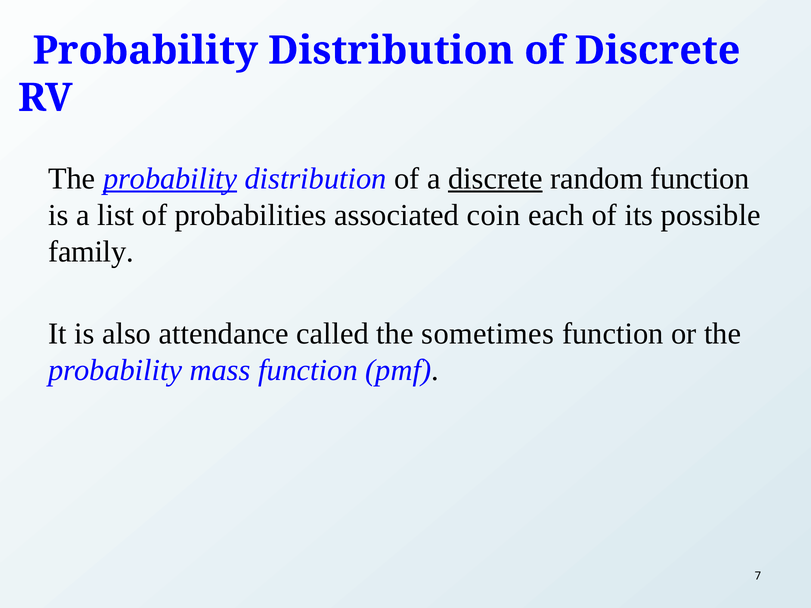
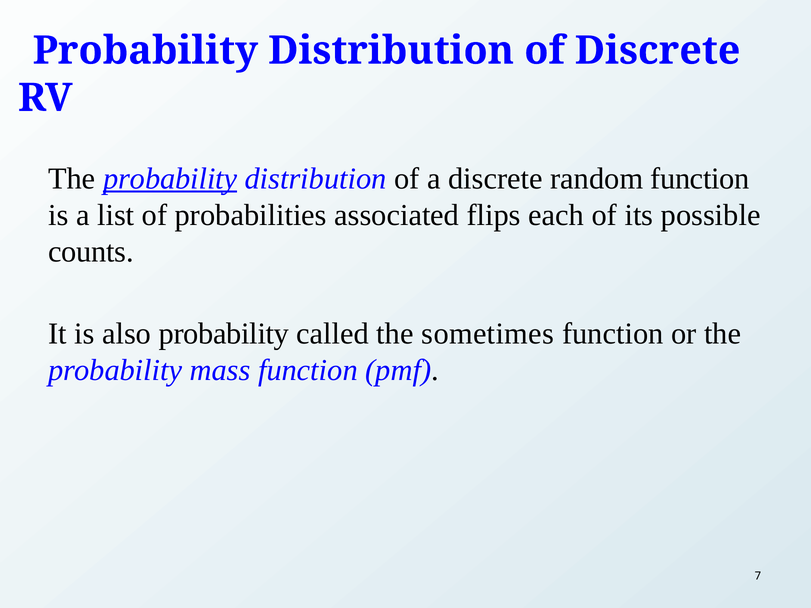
discrete underline: present -> none (495, 179)
coin: coin -> flips (494, 215)
family: family -> counts (91, 252)
also attendance: attendance -> probability (224, 334)
